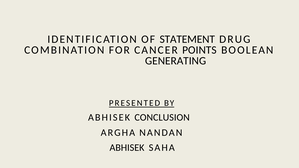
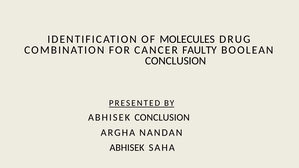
STATEMENT: STATEMENT -> MOLECULES (187, 39)
POINTS: POINTS -> FAULTY (200, 50)
GENERATING: GENERATING -> CONCLUSION (176, 61)
